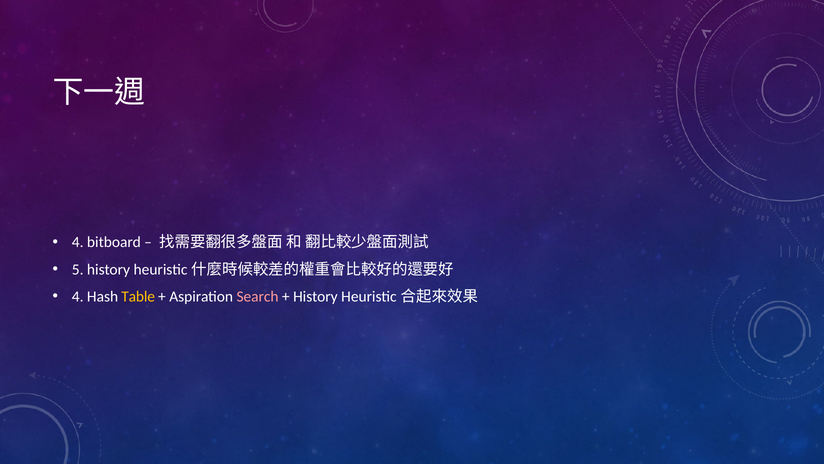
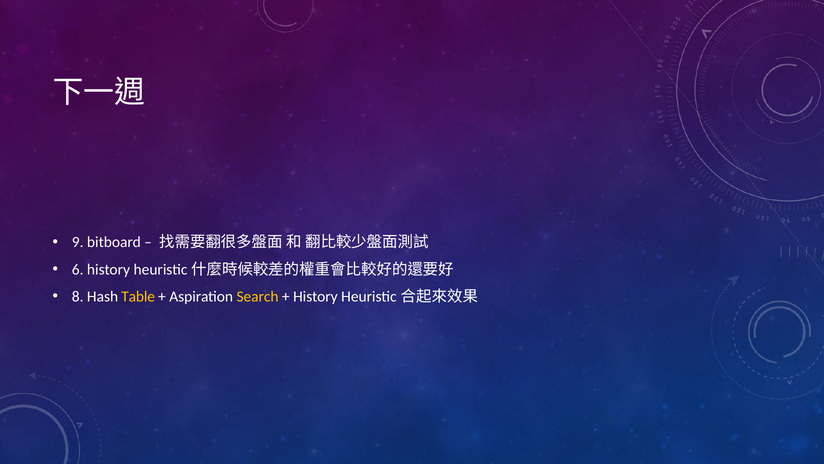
4: 4 -> 9 (78, 242)
5: 5 -> 6 (78, 269)
4: 4 -> 8 (78, 296)
Search colour: pink -> yellow (258, 296)
